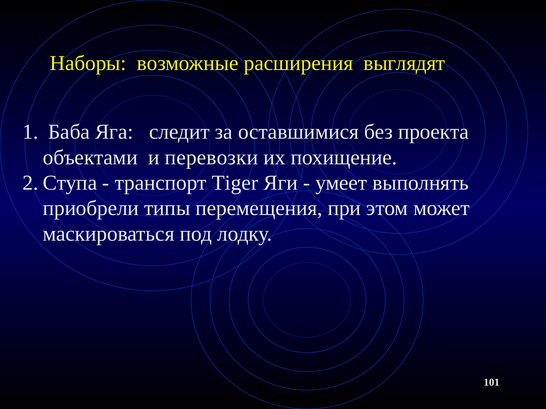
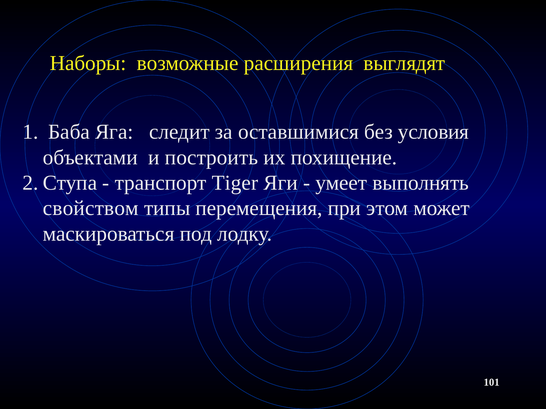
проекта: проекта -> условия (434, 132)
перевозки: перевозки -> построить (212, 158)
приобрели: приобрели -> свойством (91, 209)
